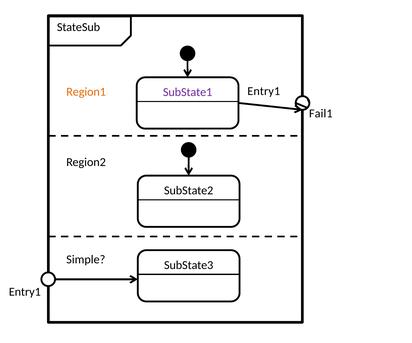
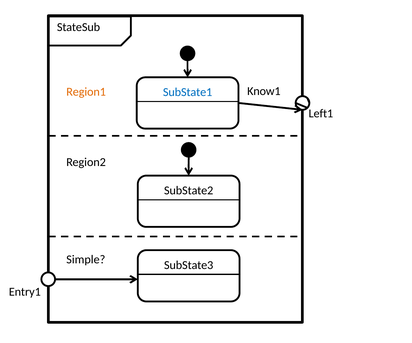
Entry1: Entry1 -> Know1 (264, 91)
SubState1 colour: purple -> blue (188, 92)
Fail1: Fail1 -> Left1 (321, 114)
